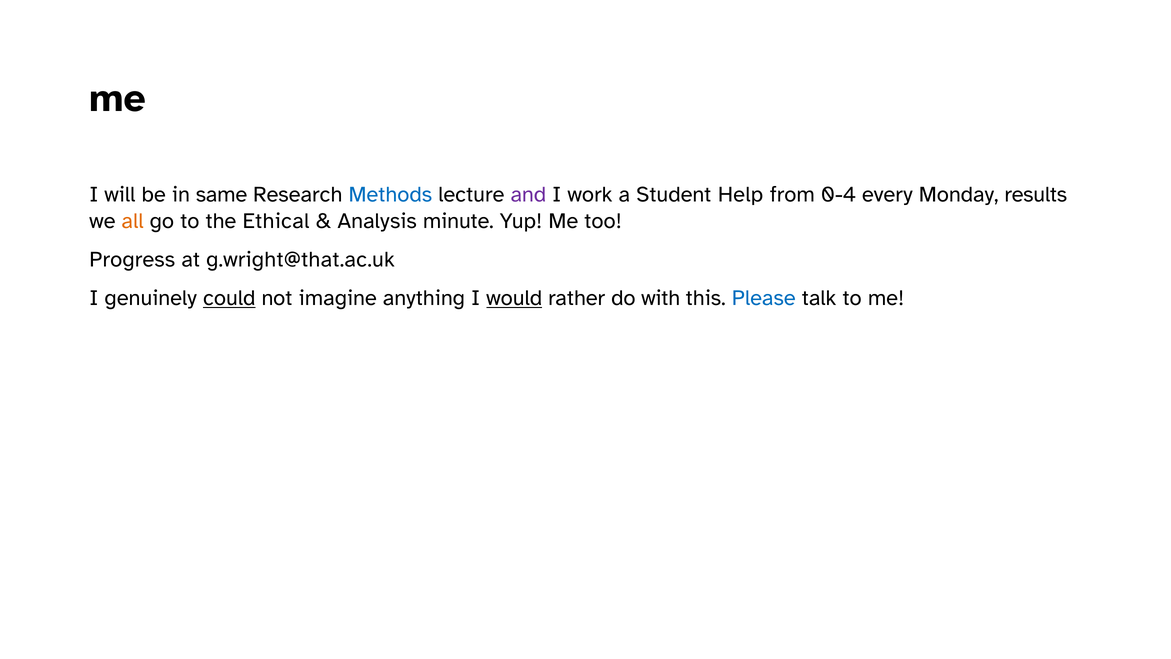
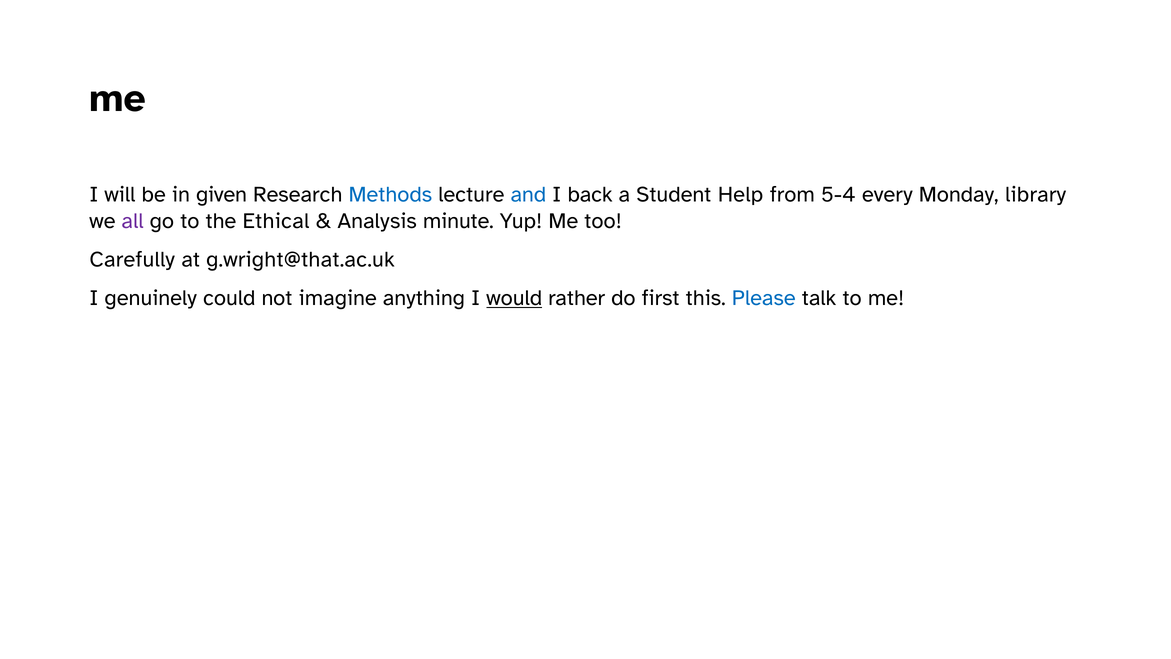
same: same -> given (222, 194)
and colour: purple -> blue (528, 194)
work: work -> back (590, 194)
0-4: 0-4 -> 5-4 (838, 194)
results: results -> library (1036, 194)
all colour: orange -> purple (133, 221)
Progress: Progress -> Carefully (132, 259)
could underline: present -> none (229, 298)
with: with -> first (661, 298)
